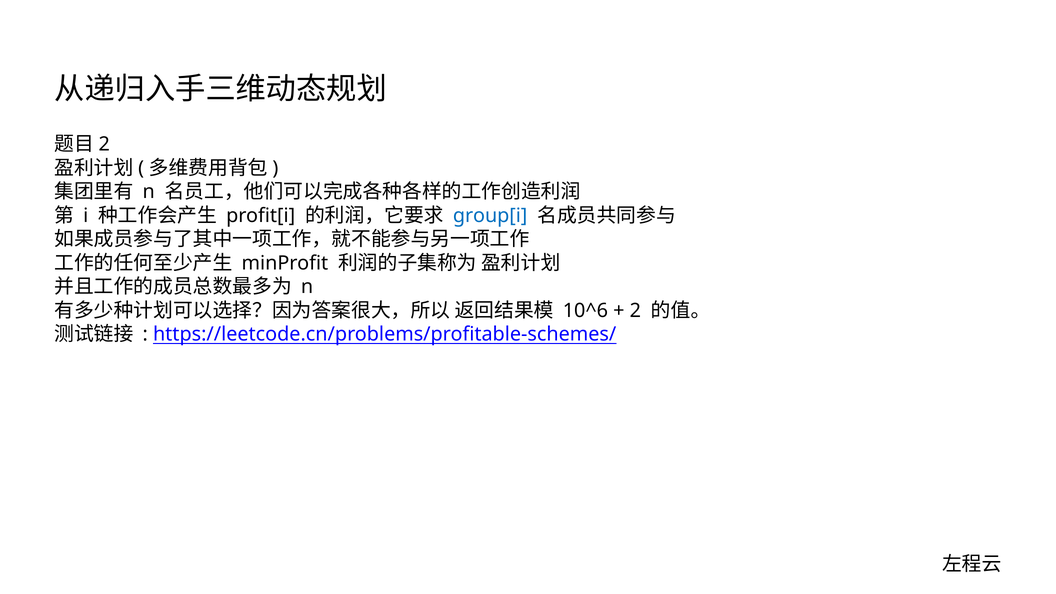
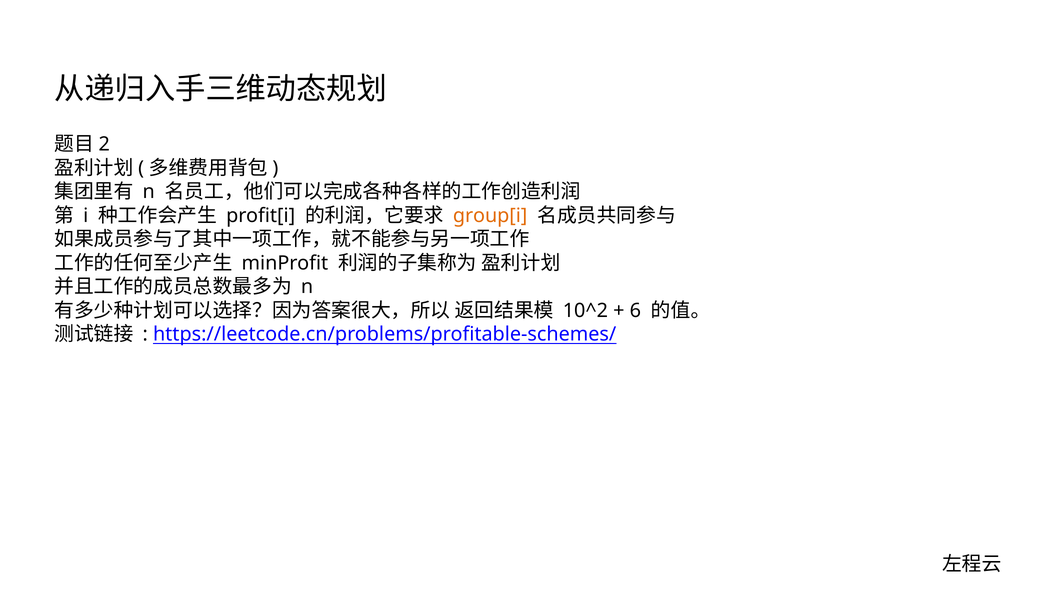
group[i colour: blue -> orange (490, 215)
10^6: 10^6 -> 10^2 (585, 311)
2: 2 -> 6 (635, 311)
